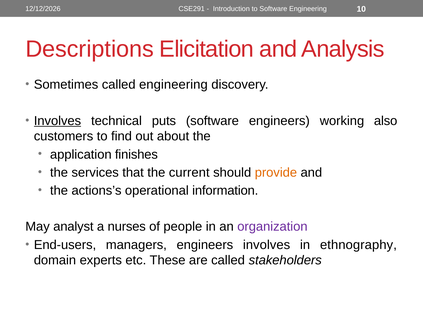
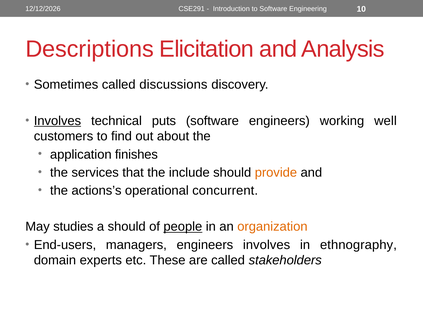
called engineering: engineering -> discussions (173, 85)
also: also -> well (386, 121)
current: current -> include (189, 173)
information: information -> concurrent (225, 191)
analyst: analyst -> studies (73, 227)
a nurses: nurses -> should (127, 227)
people underline: none -> present (183, 227)
organization colour: purple -> orange (272, 227)
